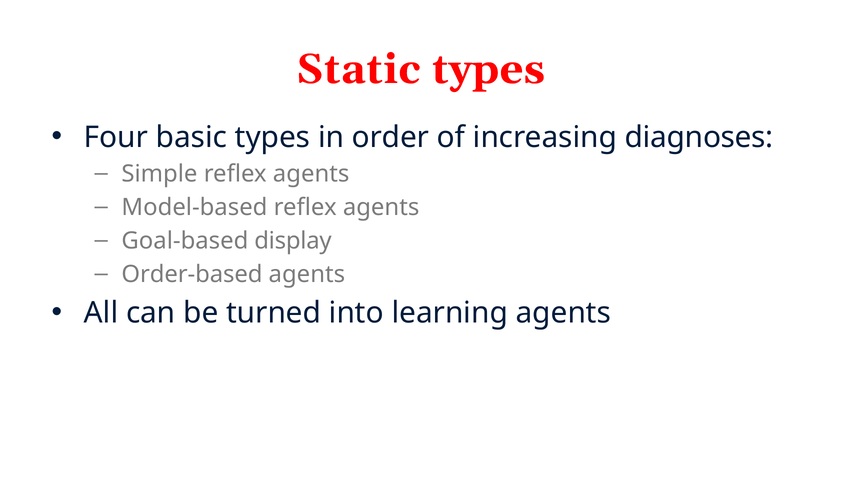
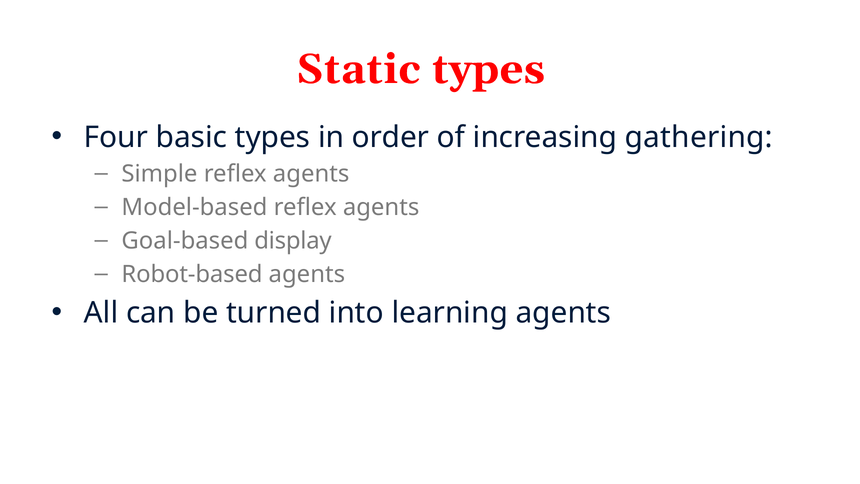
diagnoses: diagnoses -> gathering (699, 137)
Order-based: Order-based -> Robot-based (192, 274)
